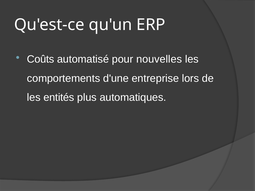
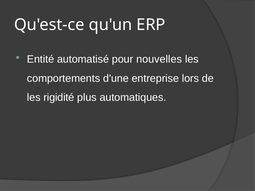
Coûts: Coûts -> Entité (41, 59)
entités: entités -> rigidité (59, 98)
